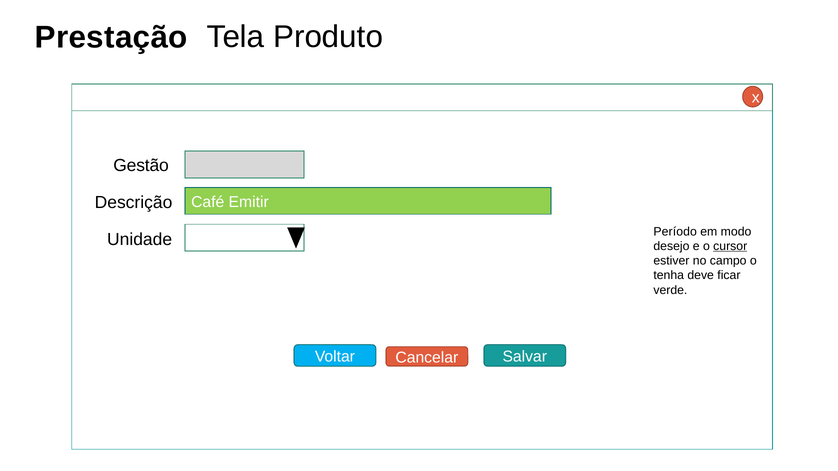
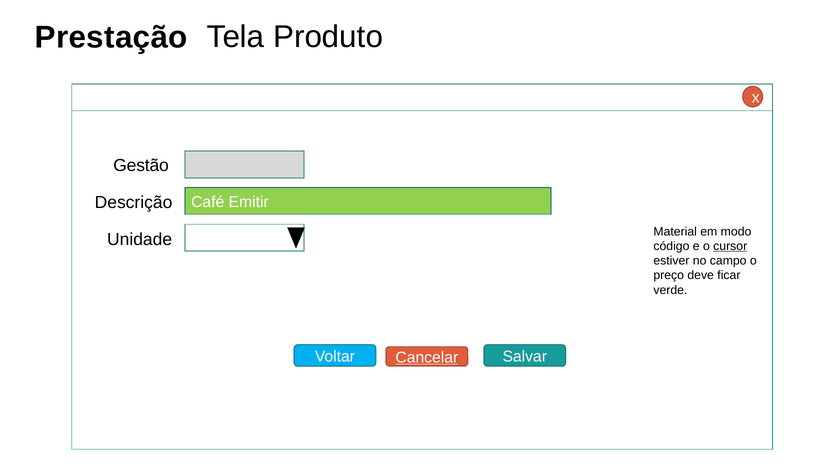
Período: Período -> Material (675, 232)
desejo: desejo -> código (671, 246)
tenha: tenha -> preço (669, 276)
Cancelar underline: none -> present (427, 358)
